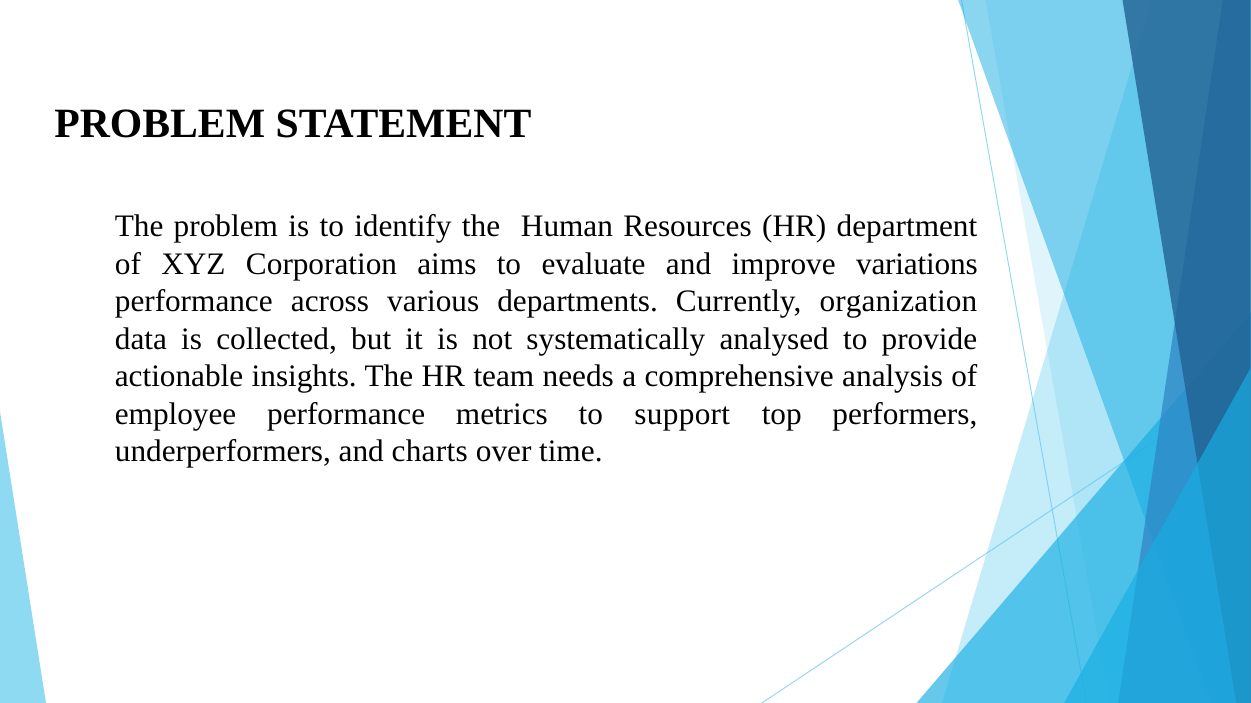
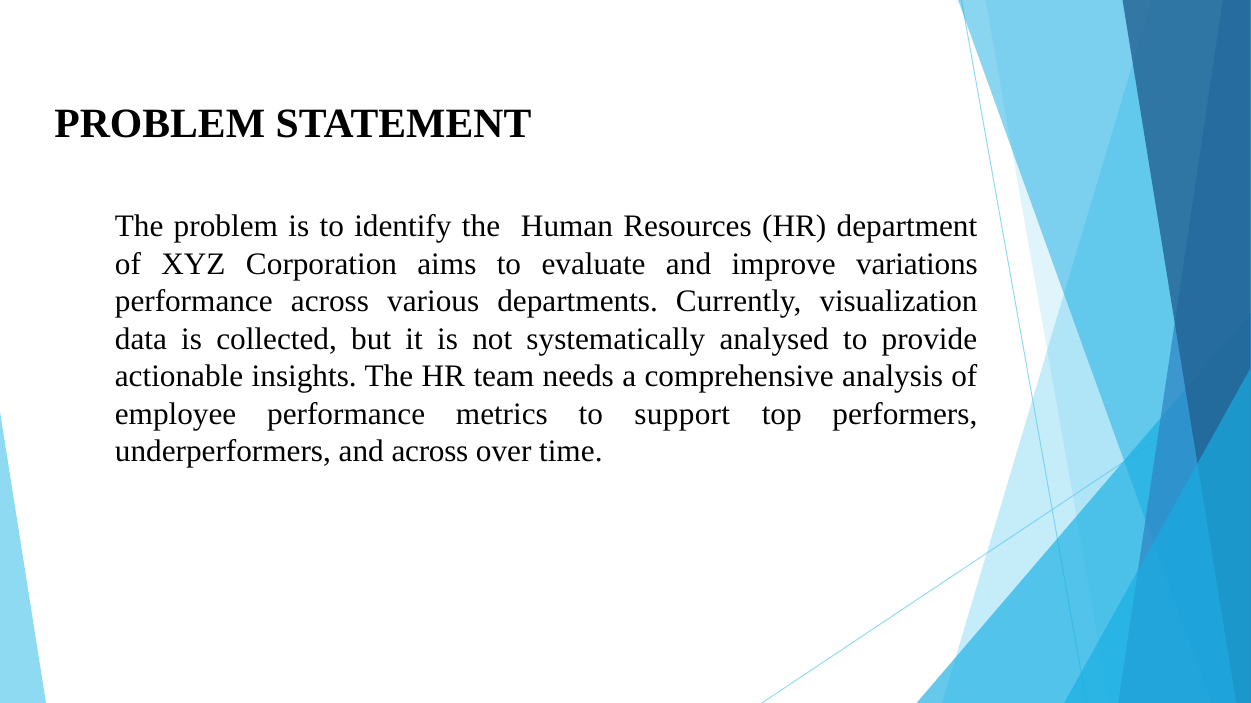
organization: organization -> visualization (899, 302)
and charts: charts -> across (430, 452)
